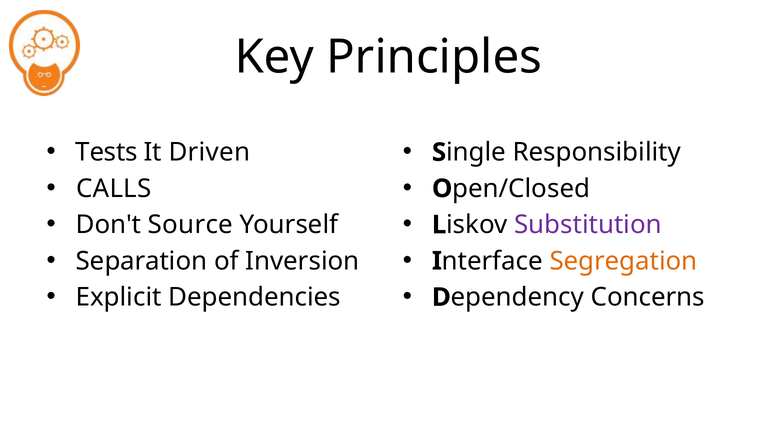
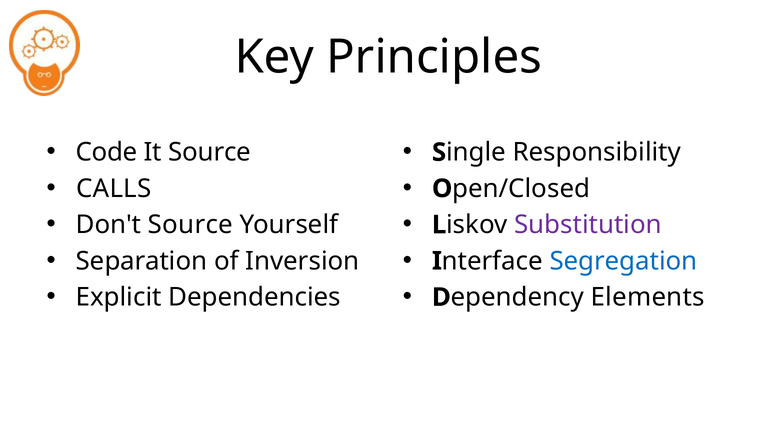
Tests: Tests -> Code (106, 152)
It Driven: Driven -> Source (210, 152)
Segregation colour: orange -> blue (624, 261)
Concerns: Concerns -> Elements (648, 297)
